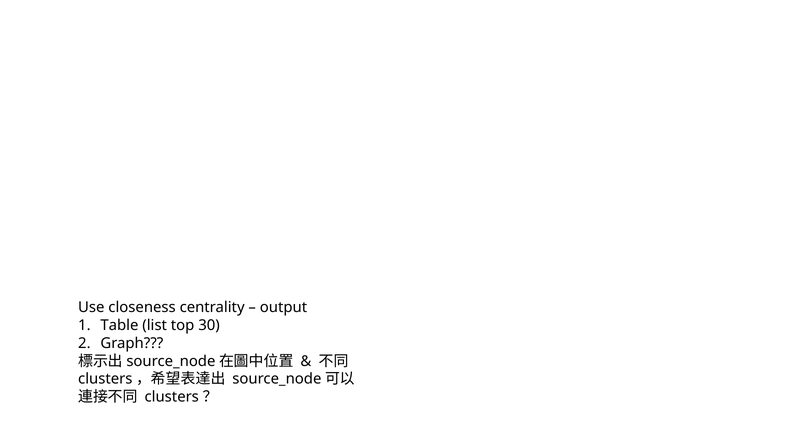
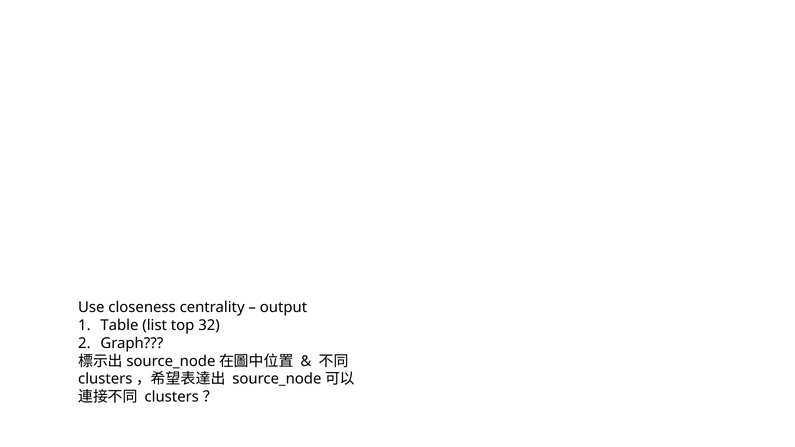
30: 30 -> 32 (209, 326)
